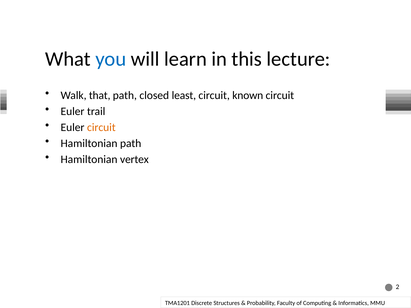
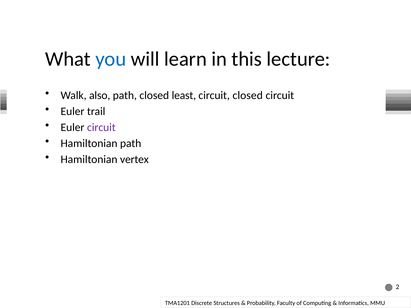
that: that -> also (100, 95)
circuit known: known -> closed (248, 95)
circuit colour: orange -> purple (101, 127)
